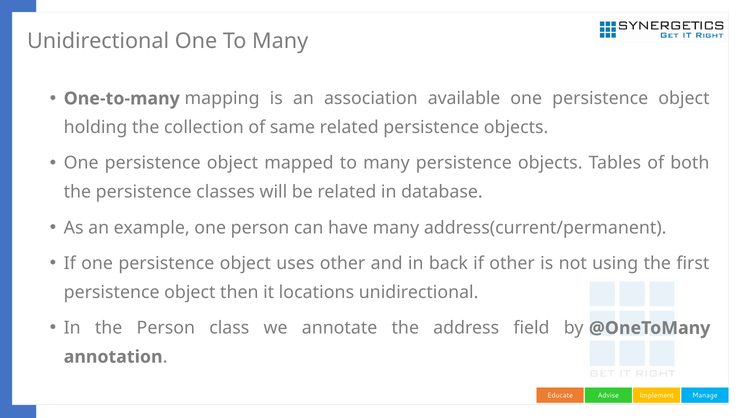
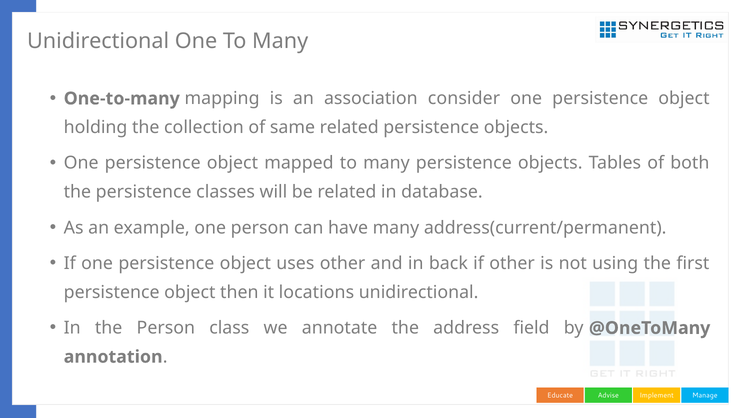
available: available -> consider (464, 98)
